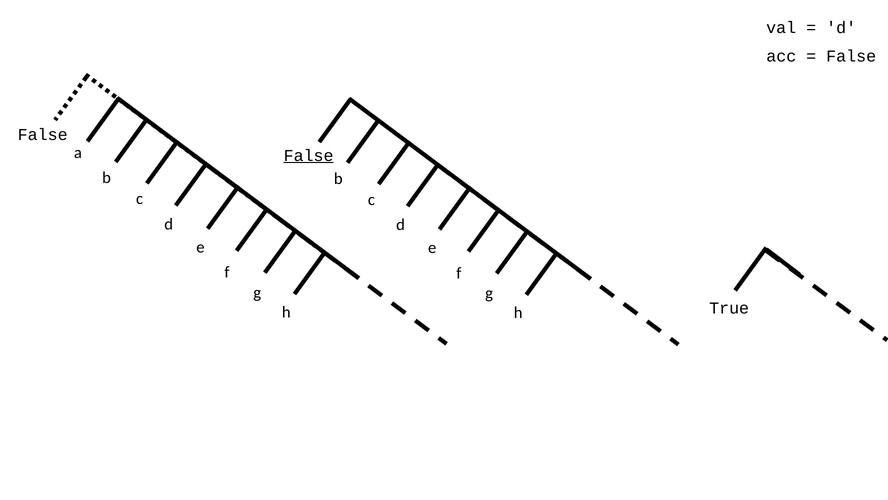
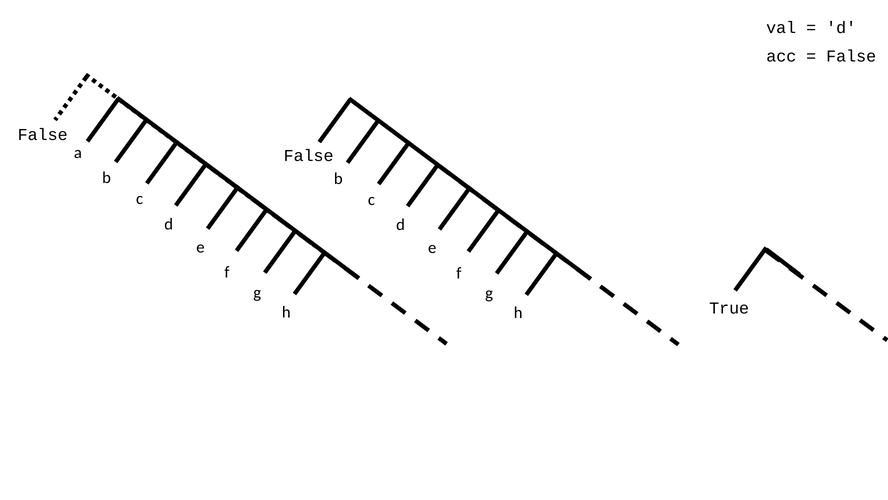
False underline: present -> none (309, 155)
